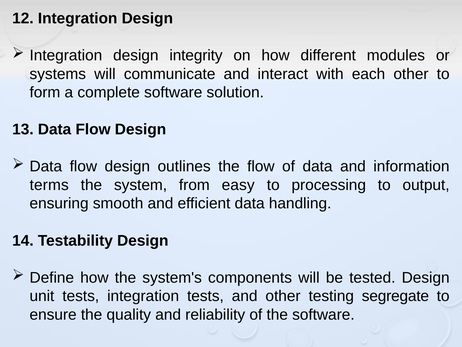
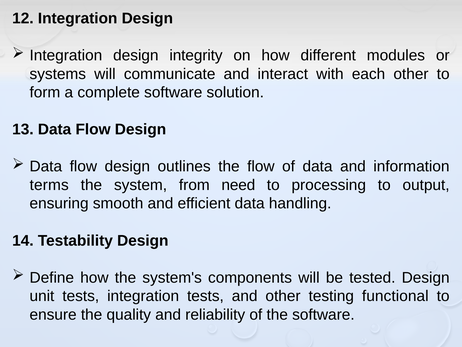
easy: easy -> need (238, 185)
segregate: segregate -> functional (395, 296)
